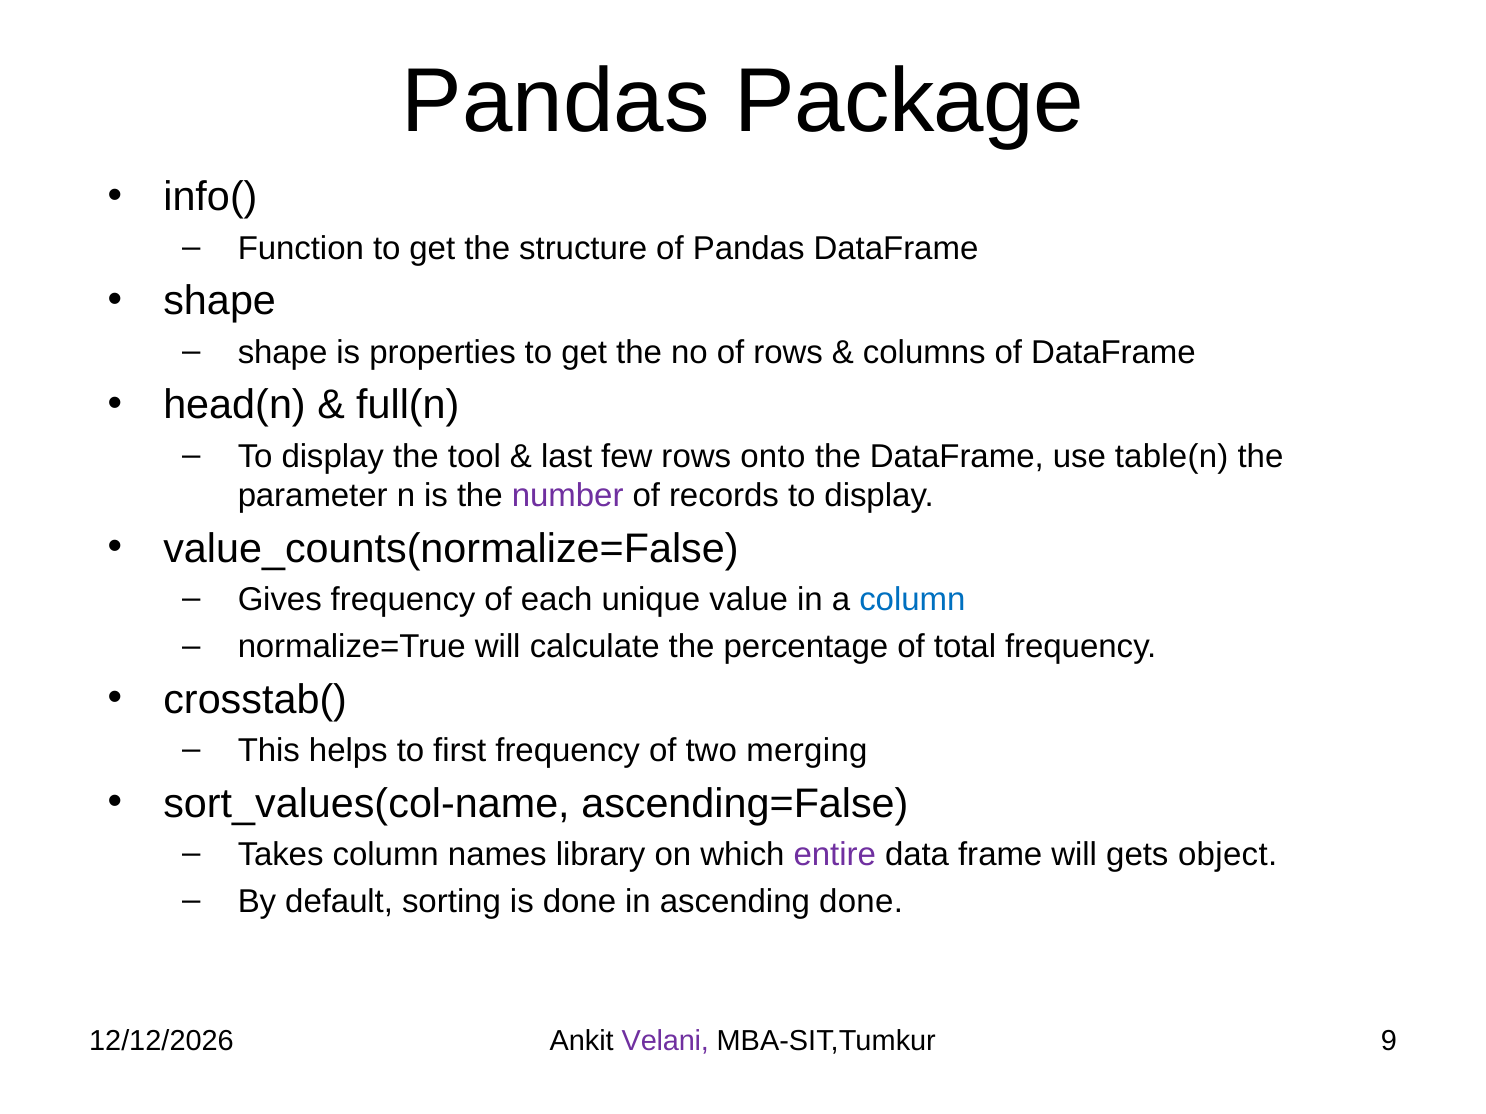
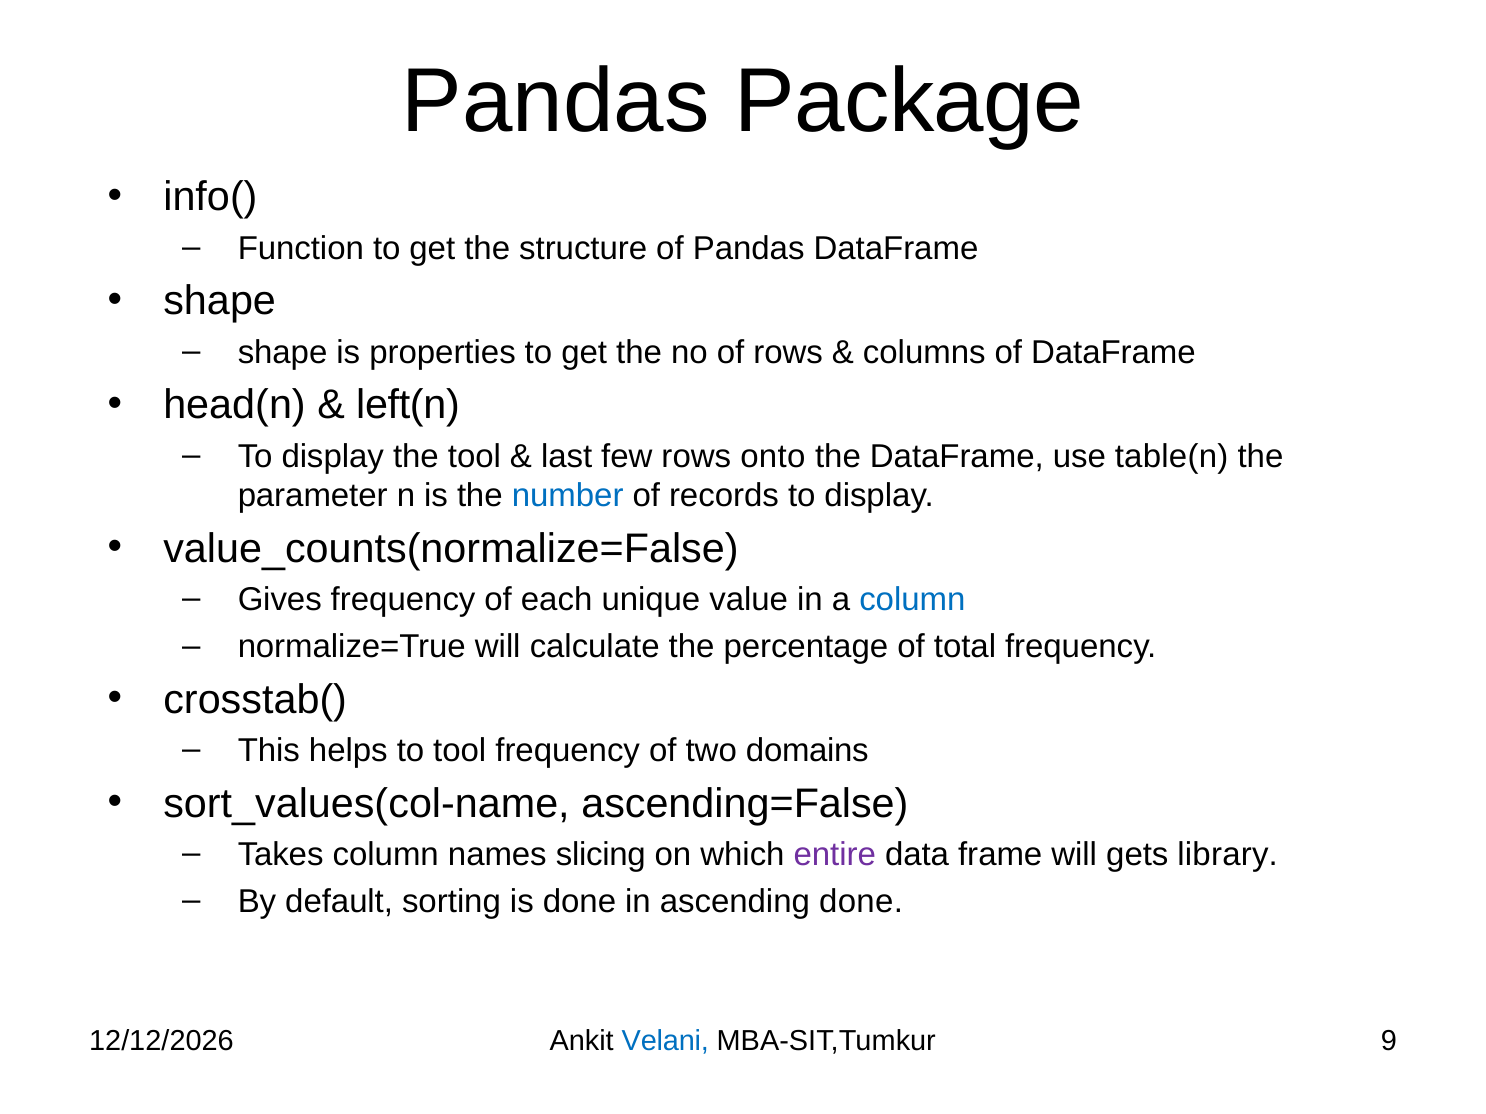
full(n: full(n -> left(n (408, 405)
number colour: purple -> blue (568, 496)
to first: first -> tool (460, 751)
merging: merging -> domains (807, 751)
library: library -> slicing (601, 855)
object: object -> library (1228, 855)
Velani colour: purple -> blue (665, 1042)
